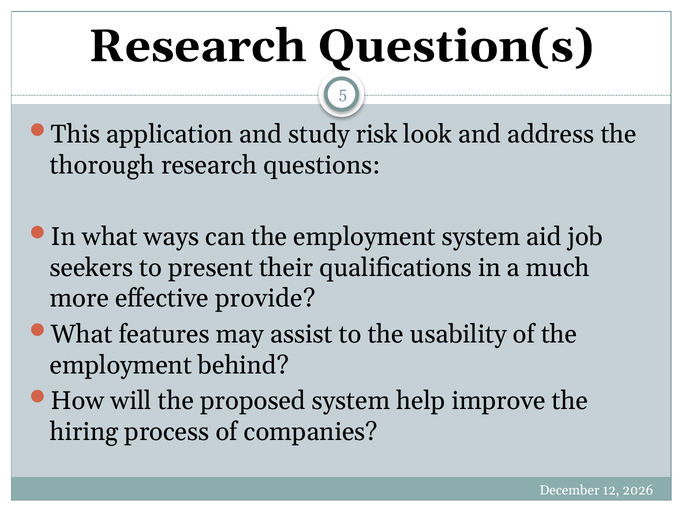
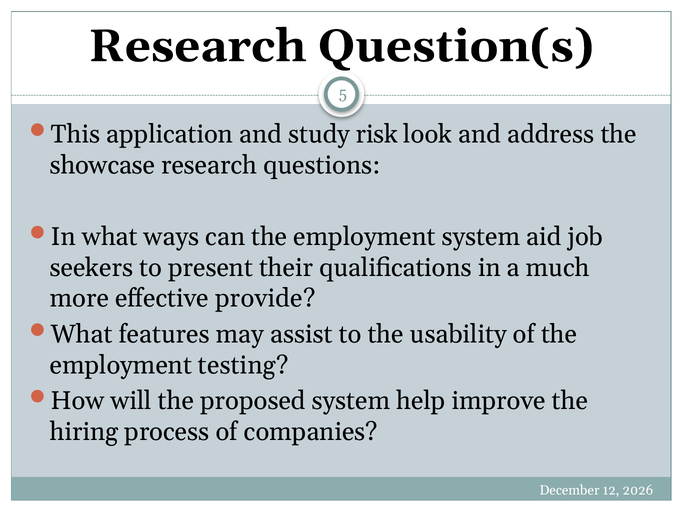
thorough: thorough -> showcase (102, 165)
behind: behind -> testing (243, 365)
